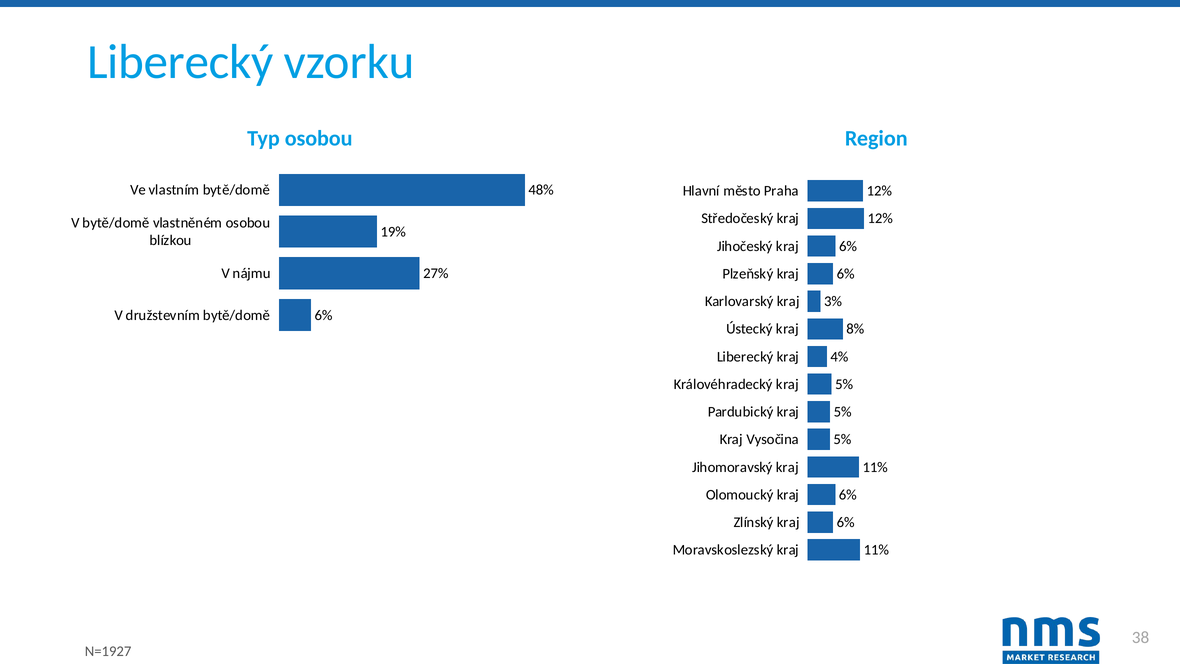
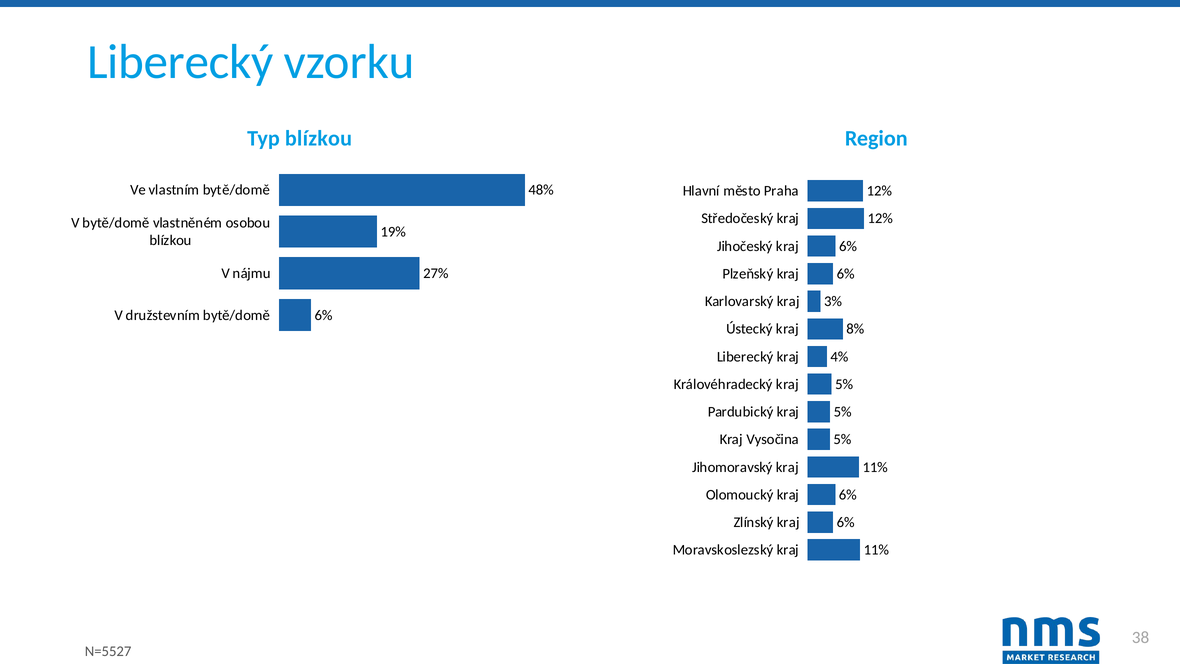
Typ osobou: osobou -> blízkou (318, 138)
N=1927: N=1927 -> N=5527 (108, 651)
